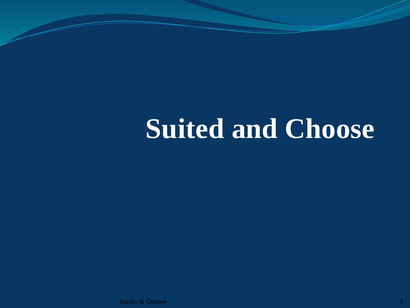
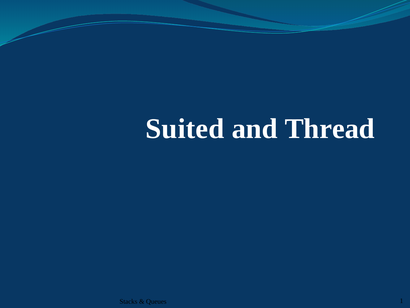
Choose: Choose -> Thread (330, 128)
